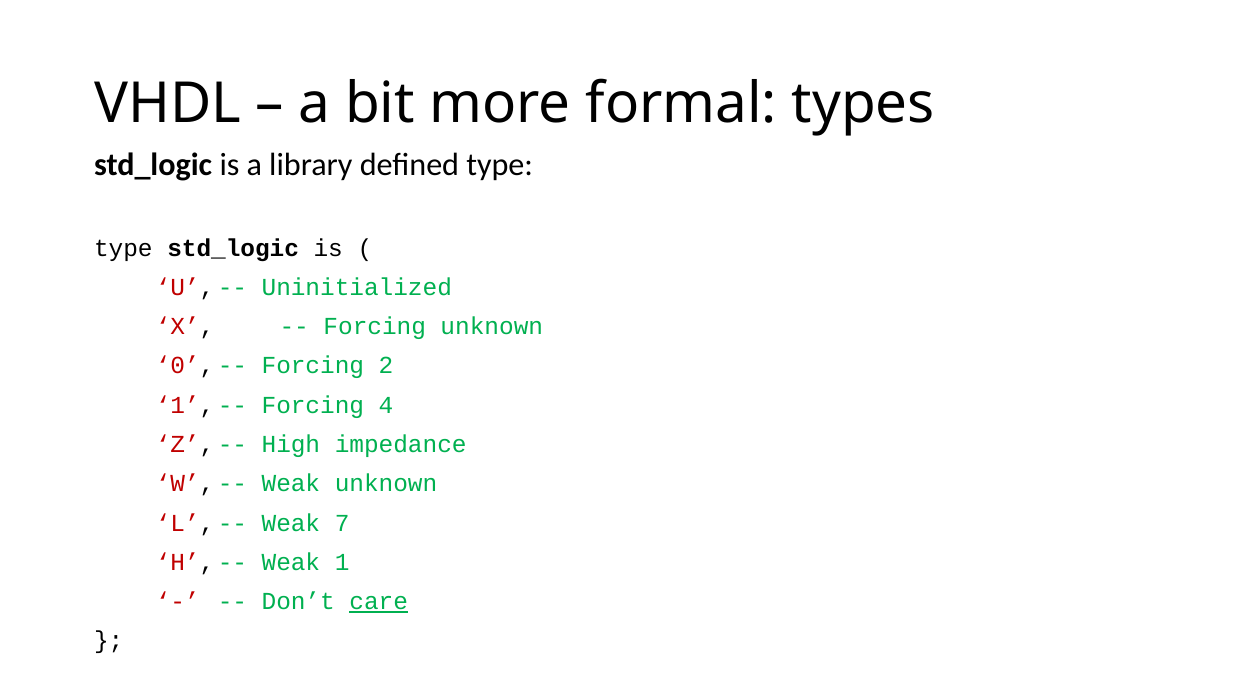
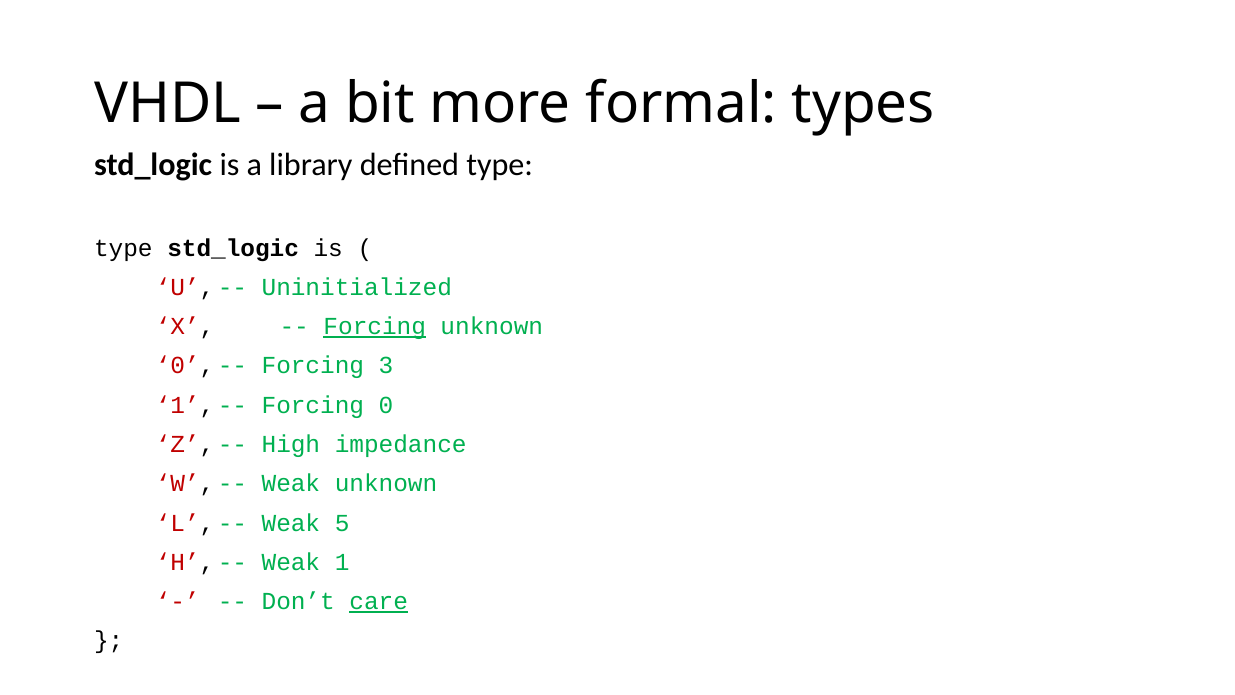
Forcing underline: none -> present (375, 326)
2: 2 -> 3 (386, 366)
4: 4 -> 0 (386, 405)
7: 7 -> 5 (342, 523)
